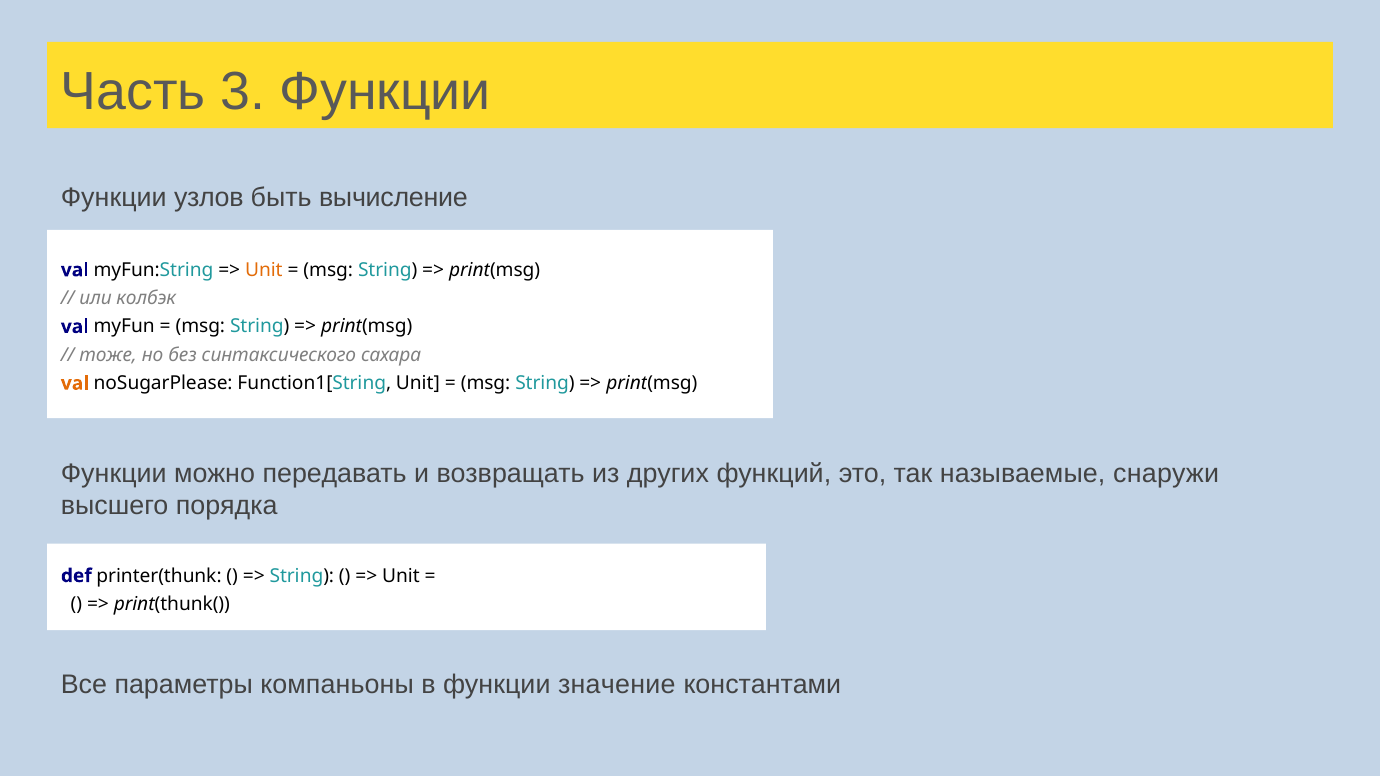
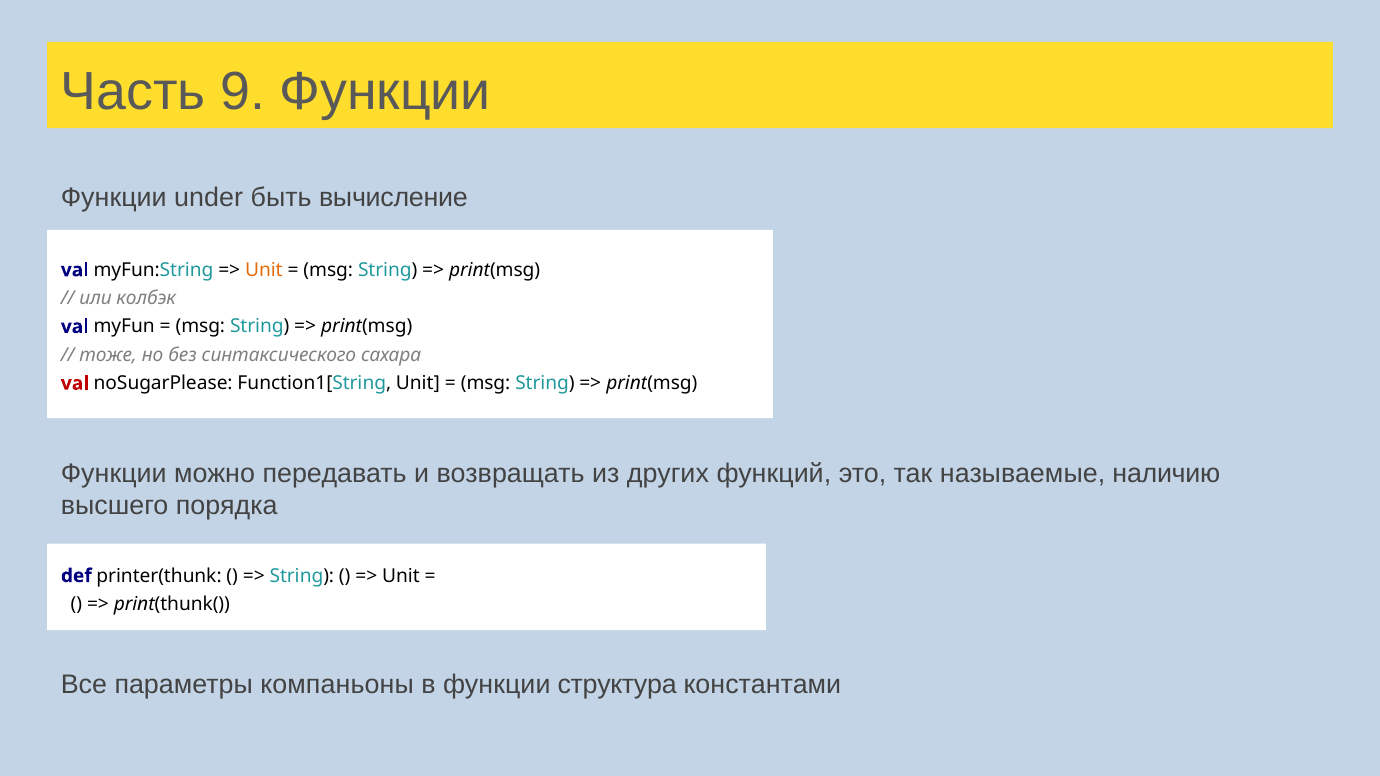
3: 3 -> 9 (243, 92)
узлов: узлов -> under (209, 197)
val colour: orange -> red (75, 383)
снаружи: снаружи -> наличию (1166, 474)
значение: значение -> структура (617, 684)
